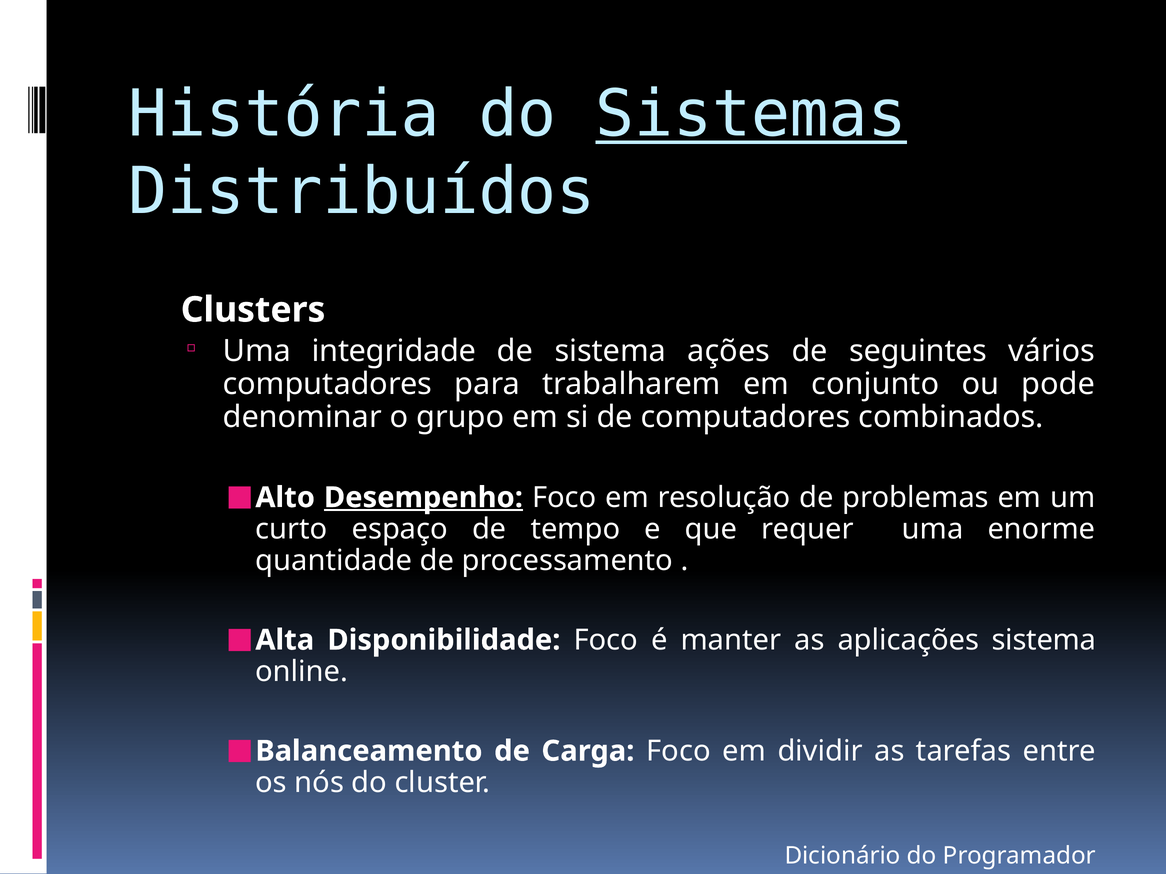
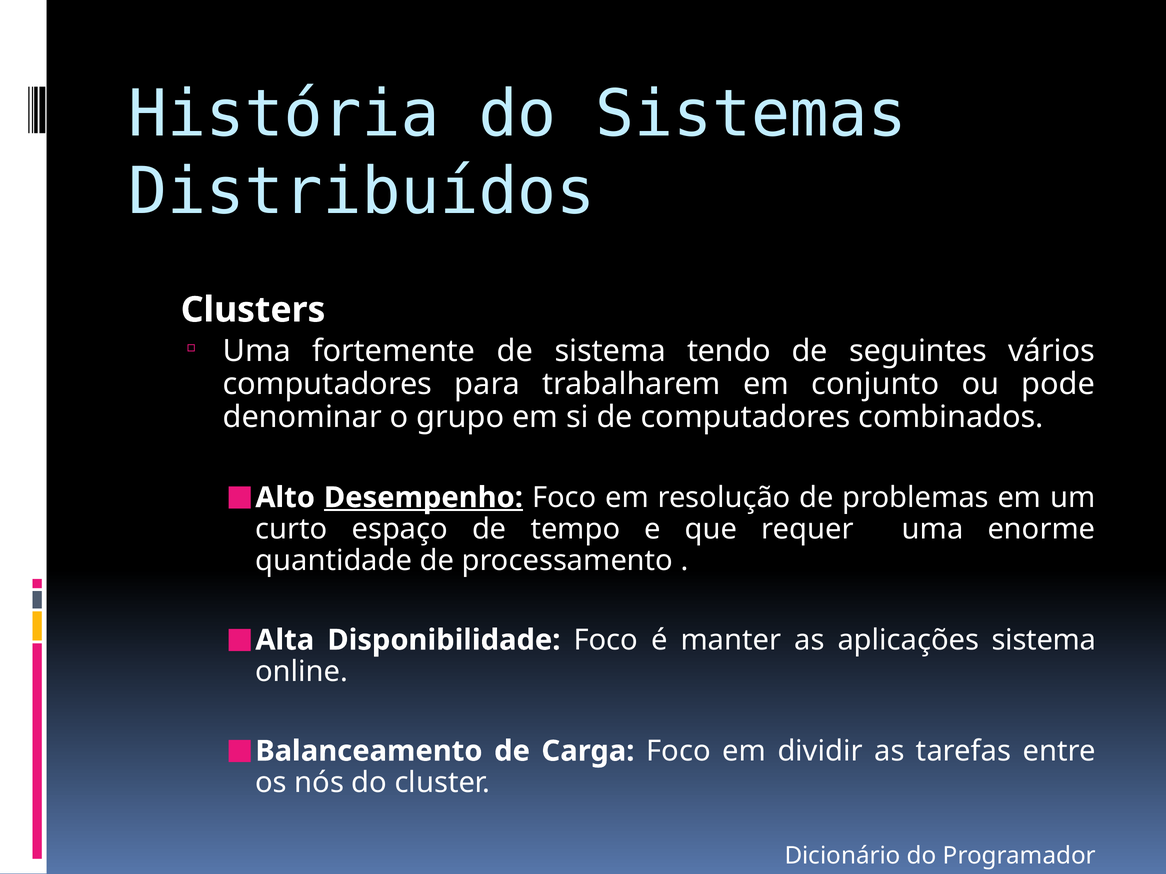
Sistemas underline: present -> none (751, 115)
integridade: integridade -> fortemente (394, 351)
ações: ações -> tendo (729, 351)
